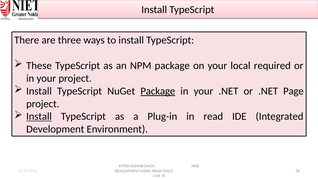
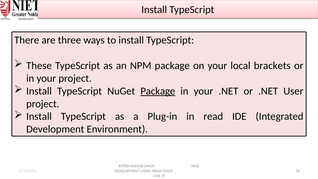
required: required -> brackets (272, 66)
Page: Page -> User (293, 91)
Install underline: present -> none (39, 116)
